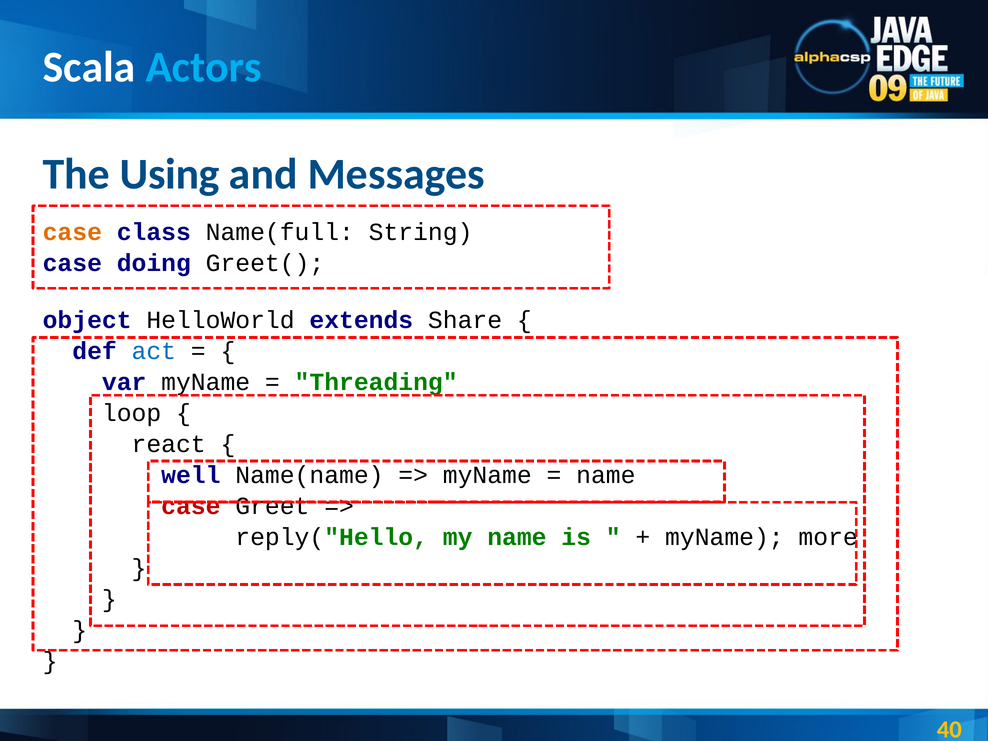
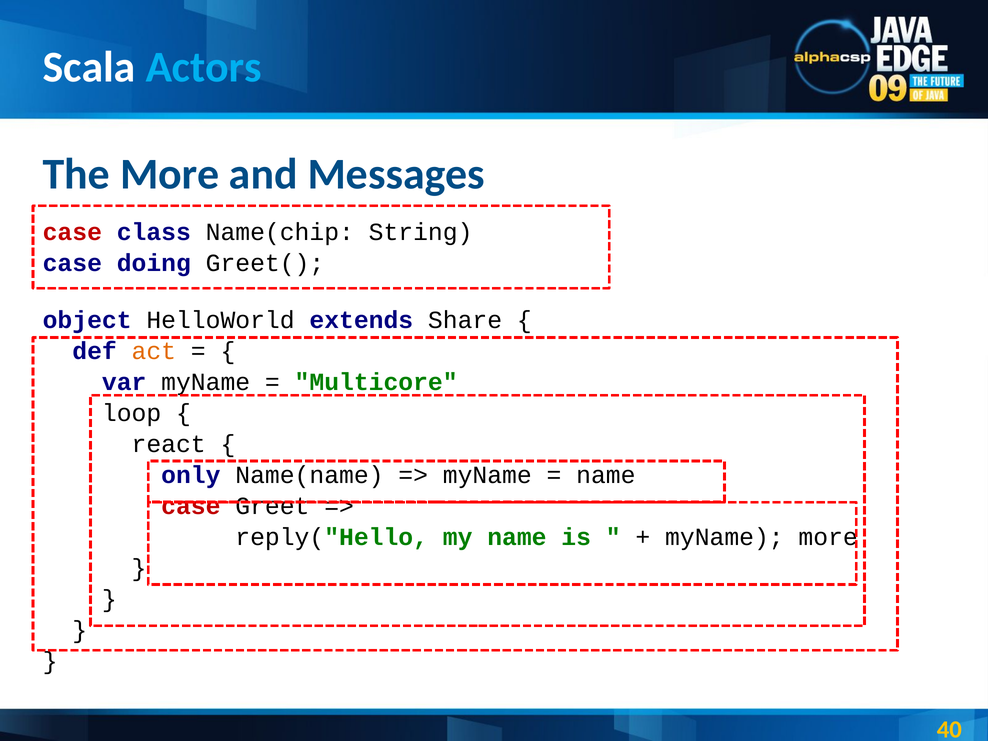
The Using: Using -> More (170, 174)
case colour: orange -> red (72, 232)
Name(full: Name(full -> Name(chip (280, 232)
act colour: blue -> orange (154, 351)
Threading: Threading -> Multicore (376, 382)
well: well -> only (191, 475)
